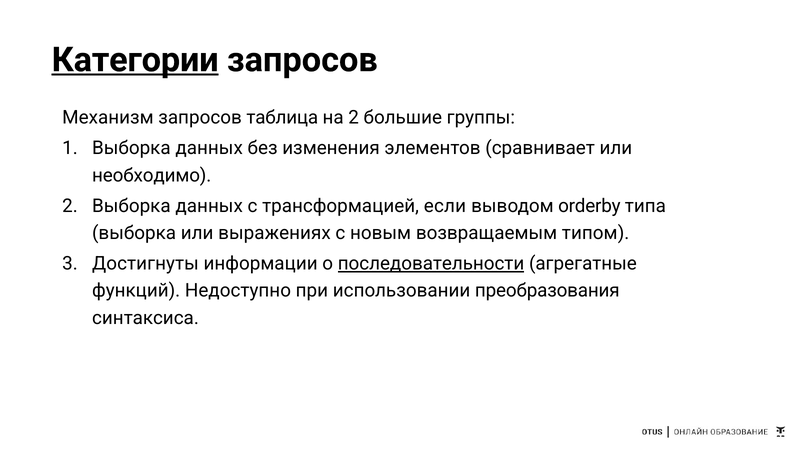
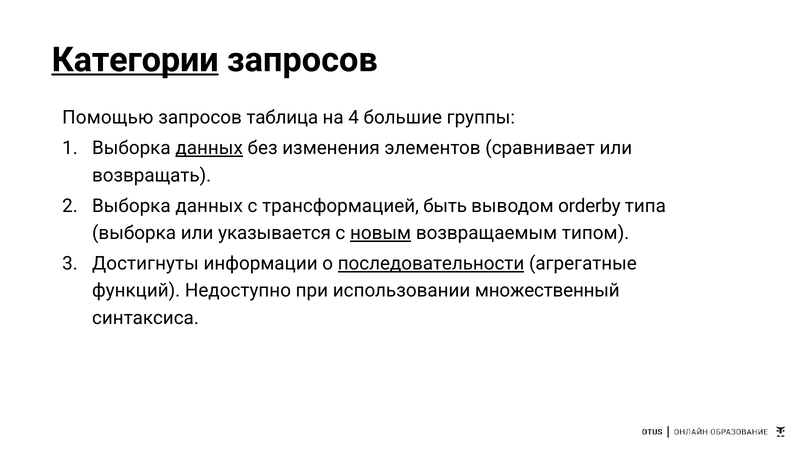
Механизм: Механизм -> Помощью (108, 118)
на 2: 2 -> 4 (354, 118)
данных underline: none -> present (209, 148)
необходимо: необходимо -> возвращать (152, 175)
если: если -> быть (445, 206)
выражениях: выражениях -> указывается (275, 233)
новым underline: none -> present (381, 233)
преобразования: преобразования -> множественный (547, 291)
